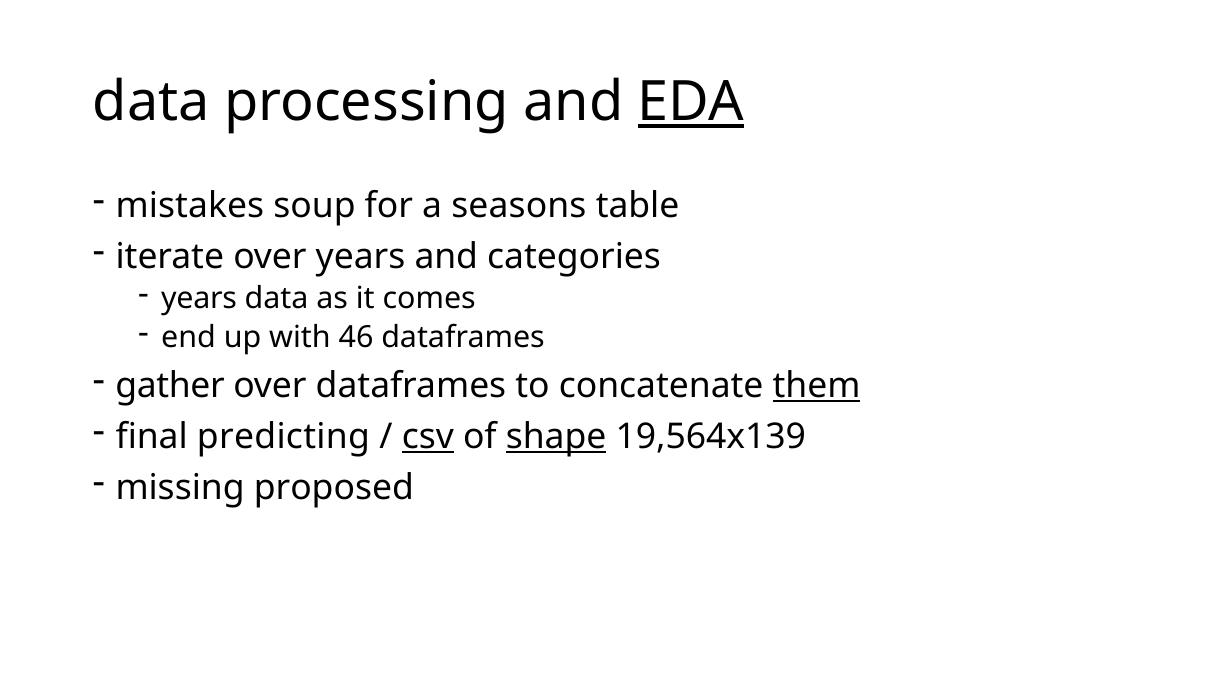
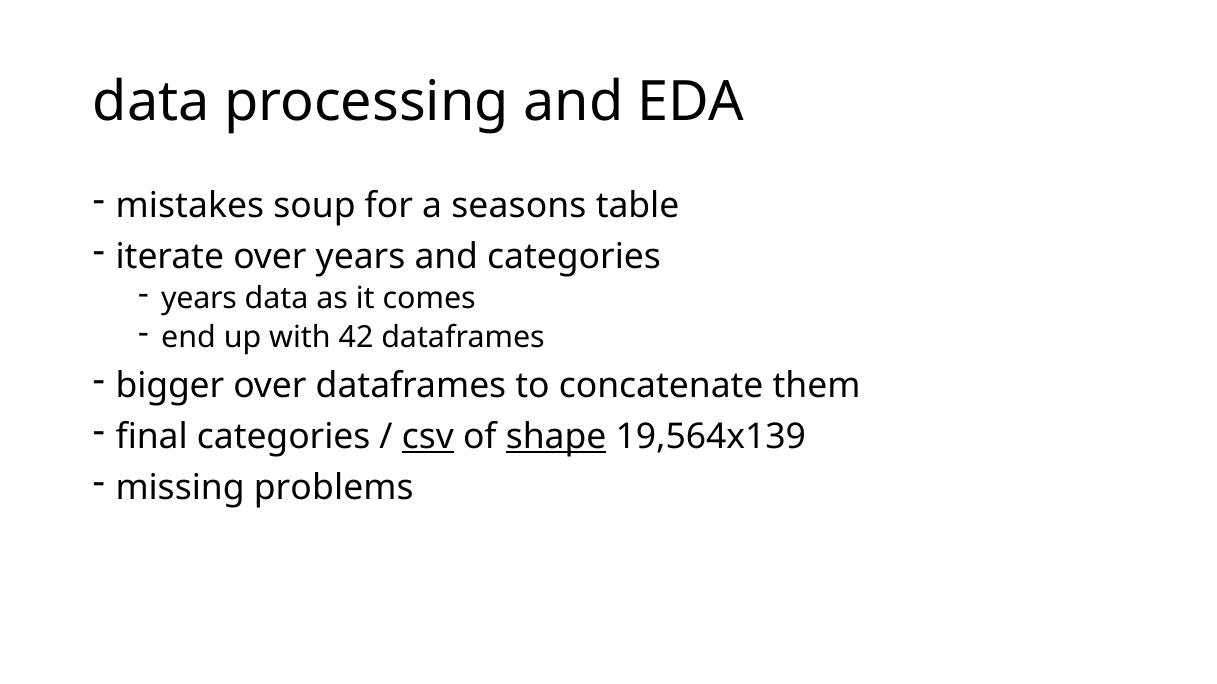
EDA underline: present -> none (691, 102)
46: 46 -> 42 (356, 338)
gather: gather -> bigger (170, 386)
them underline: present -> none (816, 386)
final predicting: predicting -> categories (284, 437)
proposed: proposed -> problems (334, 488)
